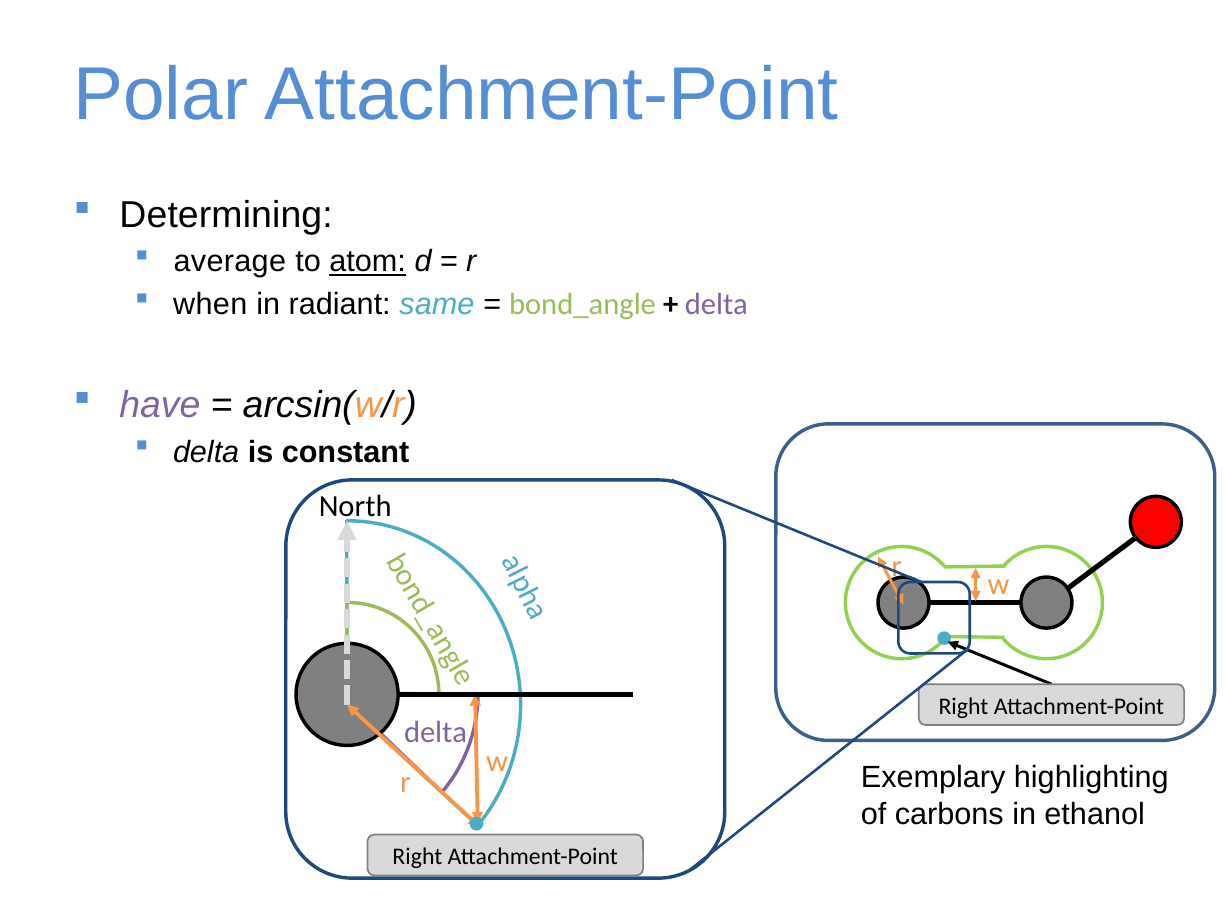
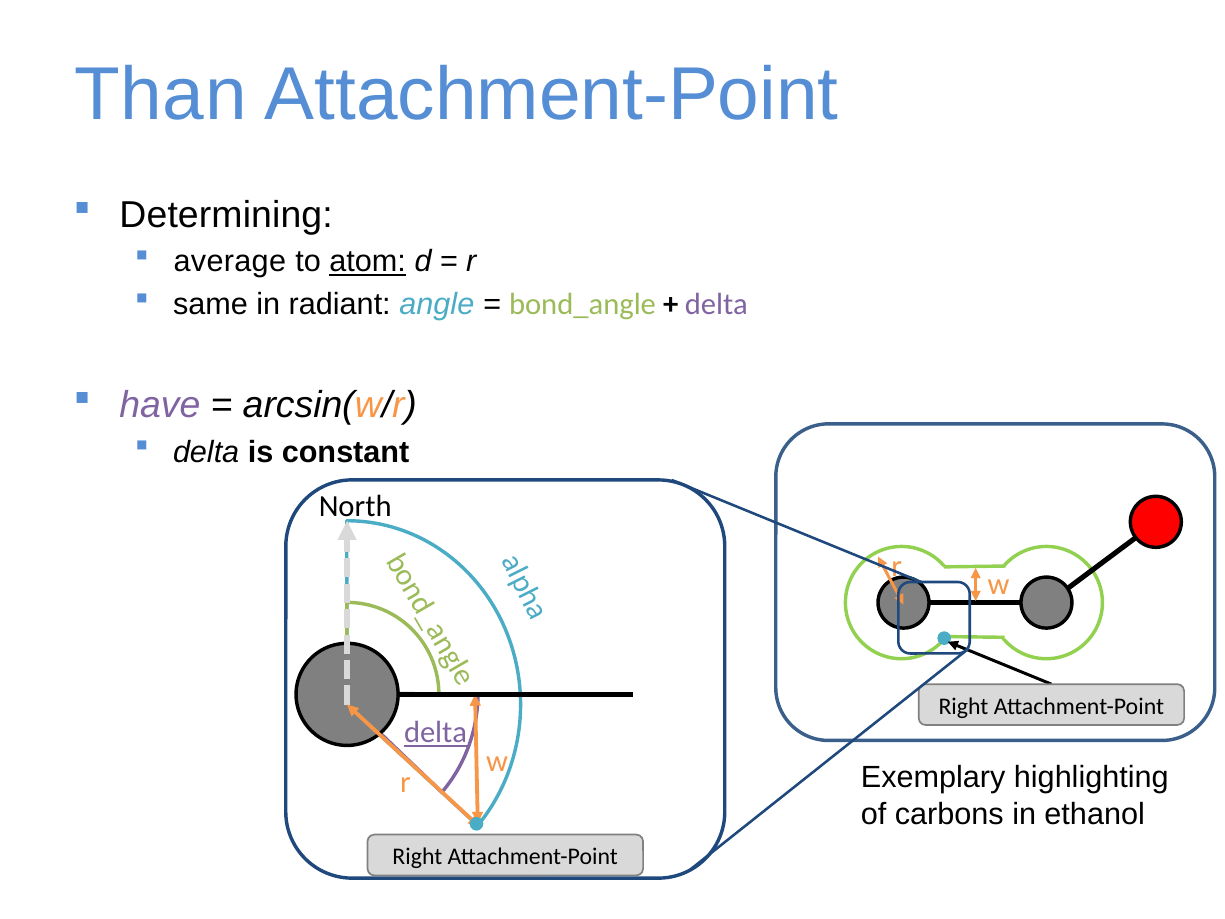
Polar: Polar -> Than (160, 95)
when: when -> same (210, 304)
same: same -> angle (437, 304)
delta underline: none -> present (435, 732)
